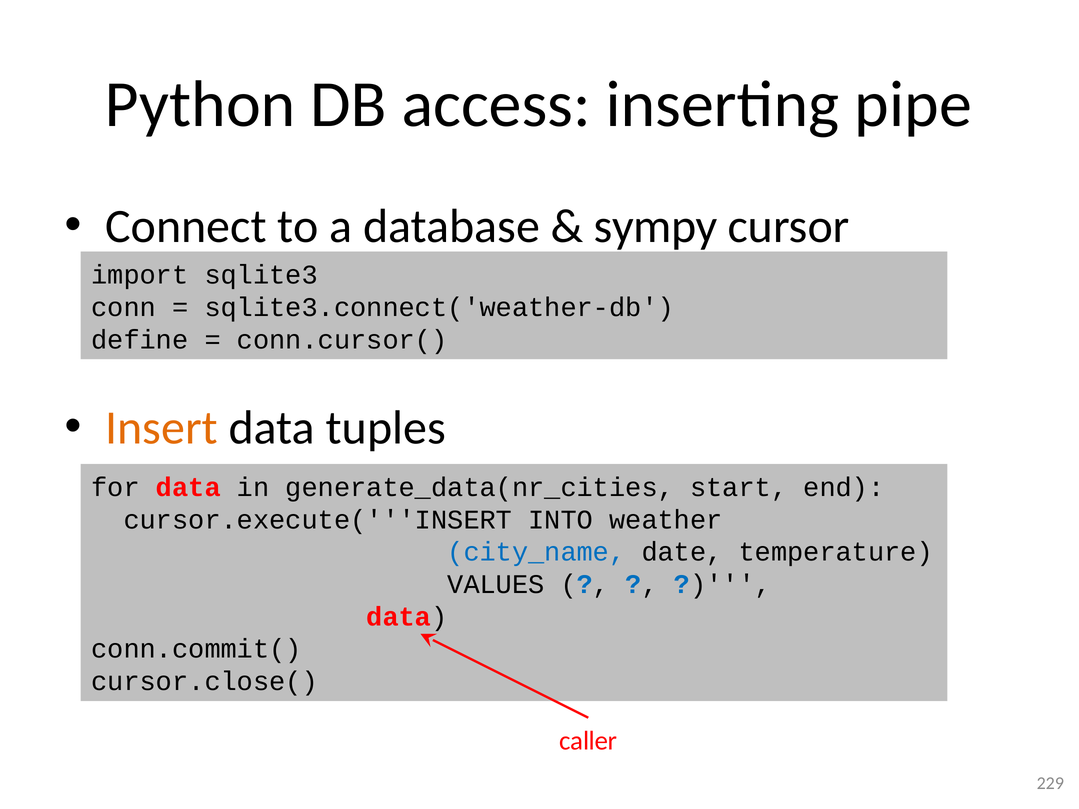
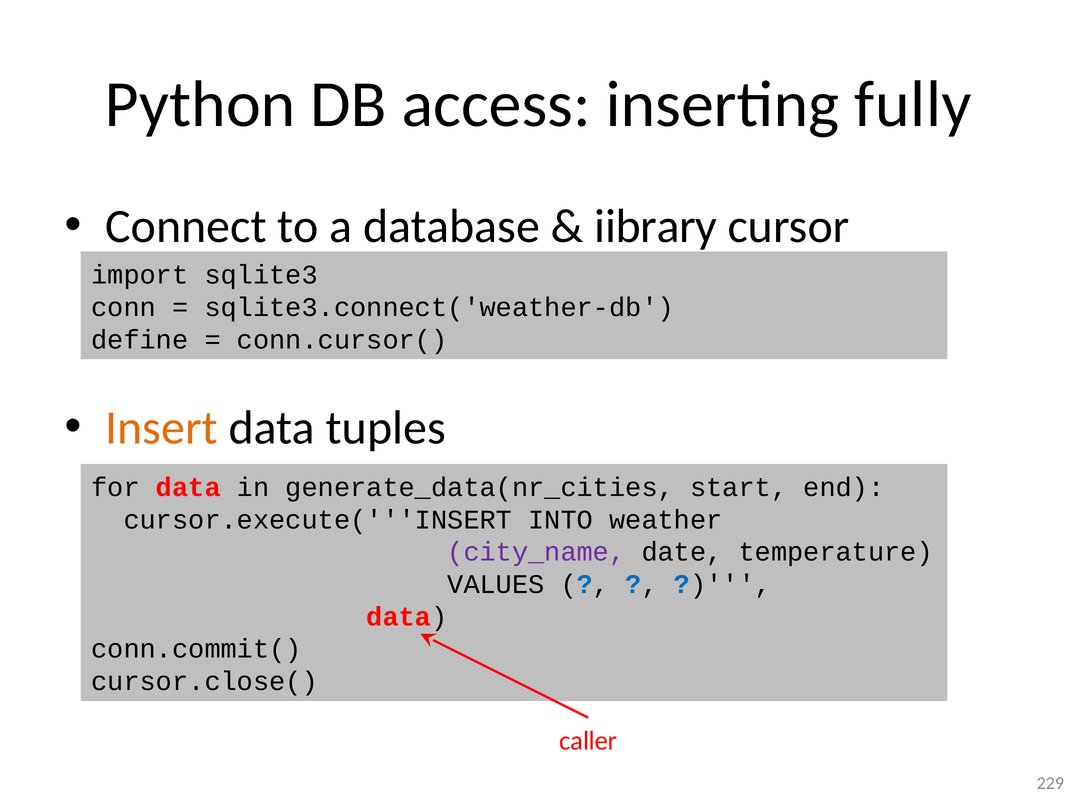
pipe: pipe -> fully (913, 104)
sympy: sympy -> iibrary (656, 226)
city_name colour: blue -> purple (536, 552)
